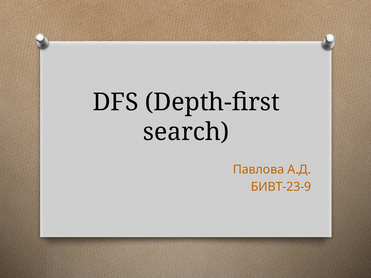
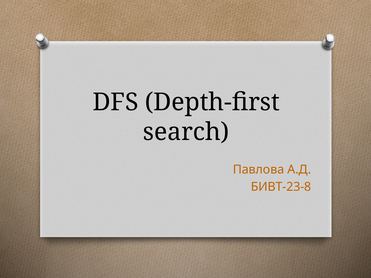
БИВТ-23-9: БИВТ-23-9 -> БИВТ-23-8 (281, 187)
